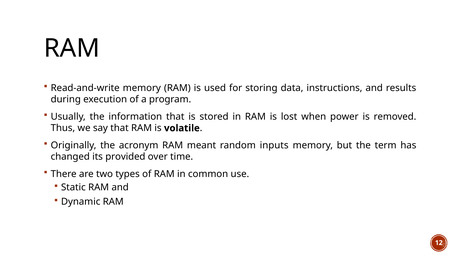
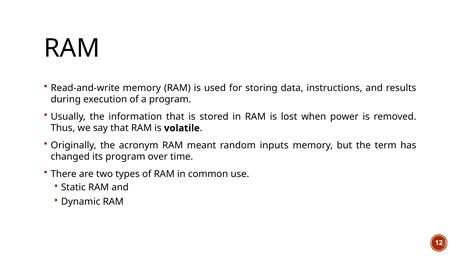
its provided: provided -> program (125, 157)
